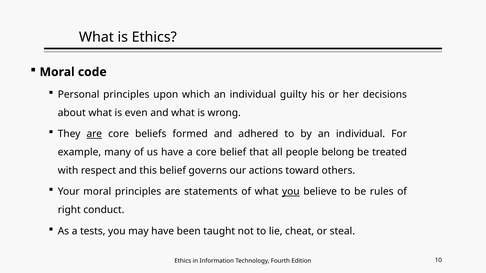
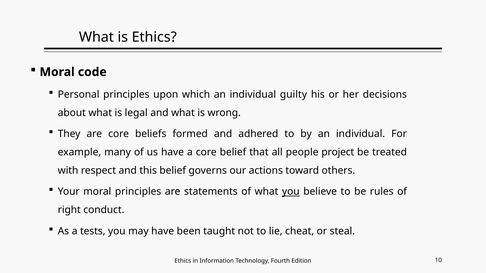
even: even -> legal (136, 113)
are underline: present -> none (94, 134)
belong: belong -> project (338, 152)
